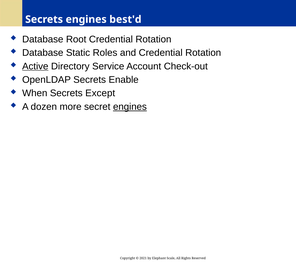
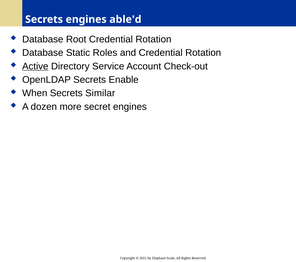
best'd: best'd -> able'd (125, 19)
Except: Except -> Similar (100, 93)
engines underline: present -> none (130, 107)
